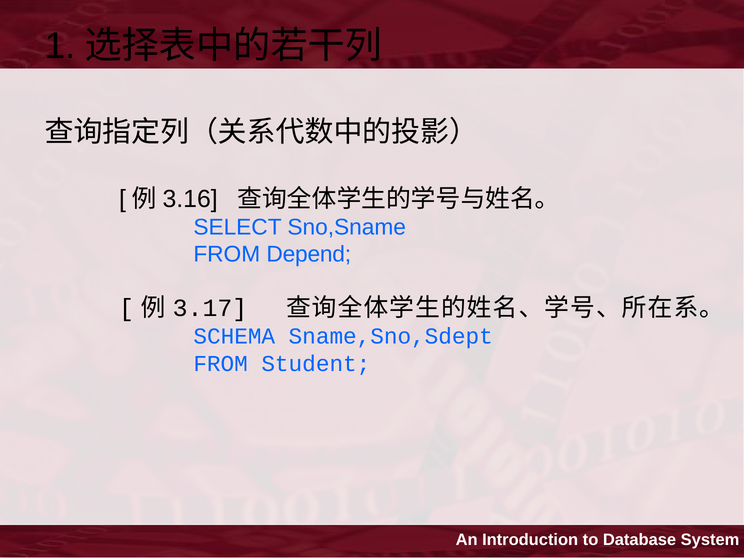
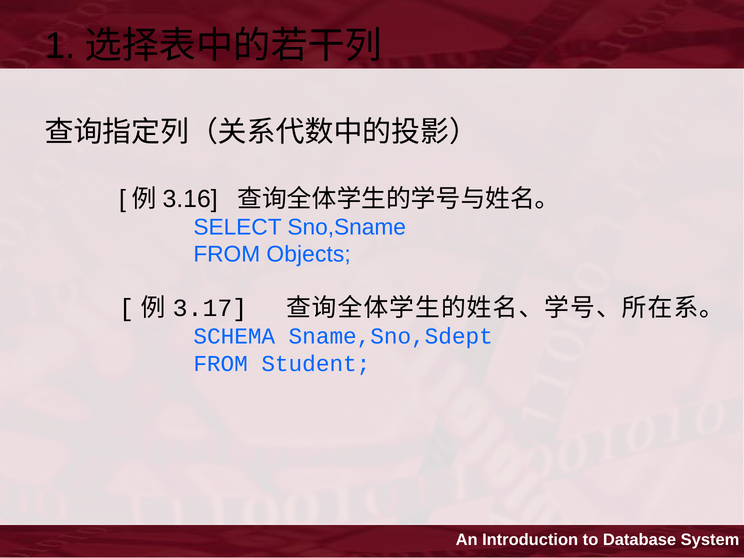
Depend: Depend -> Objects (309, 254)
